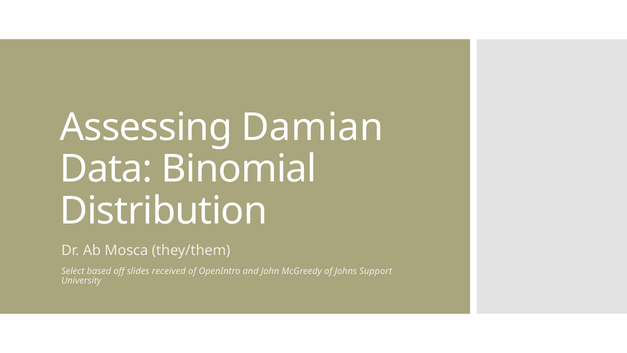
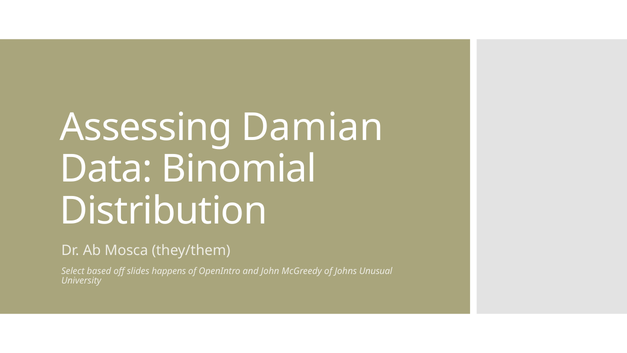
received: received -> happens (169, 271)
Support: Support -> Unusual (376, 271)
